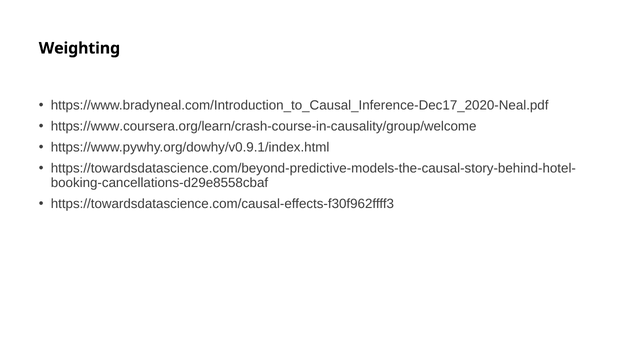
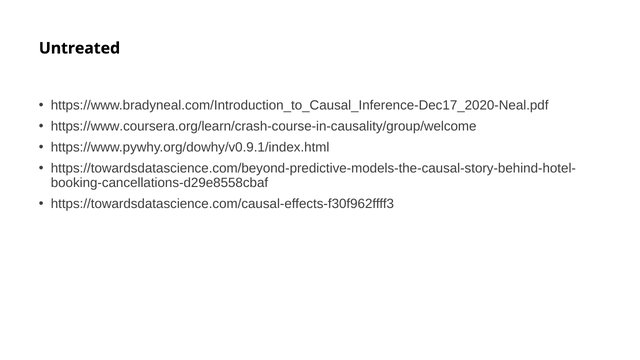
Weighting: Weighting -> Untreated (79, 48)
